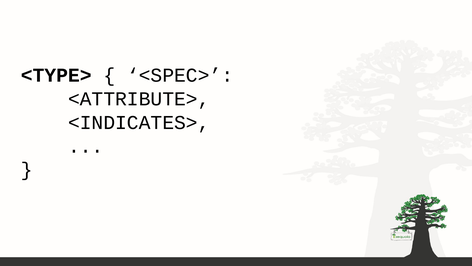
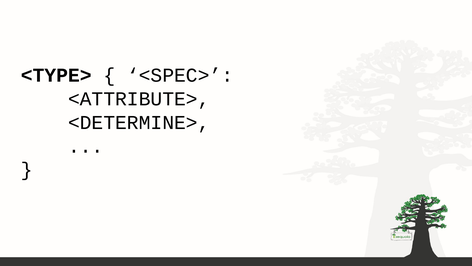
<INDICATES>: <INDICATES> -> <DETERMINE> (139, 122)
